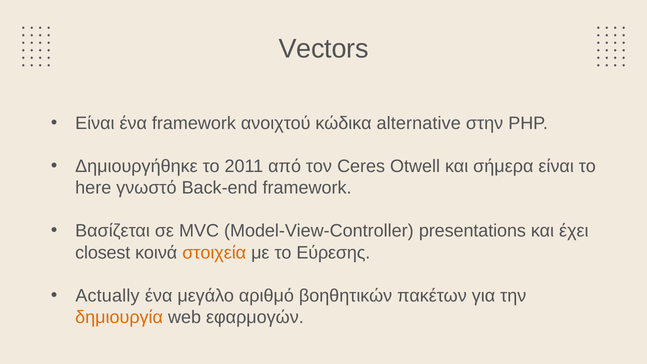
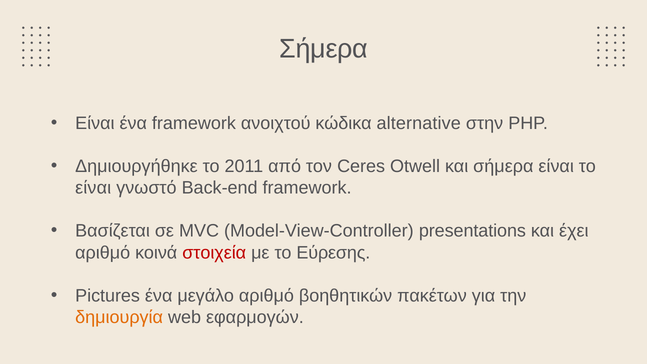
Vectors: Vectors -> Σήμερα (324, 49)
here: here -> είναι (93, 188)
closest: closest -> αριθμό (103, 253)
στοιχεία colour: orange -> red (214, 253)
Actually: Actually -> Pictures (108, 296)
